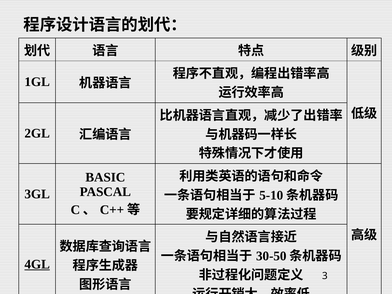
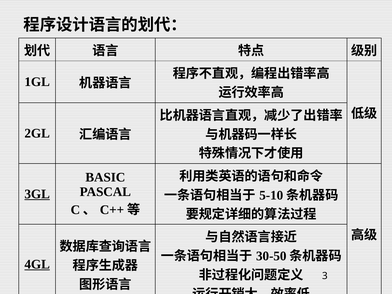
3GL underline: none -> present (37, 194)
